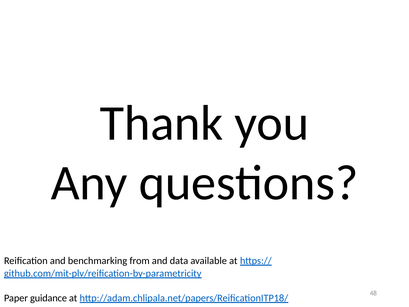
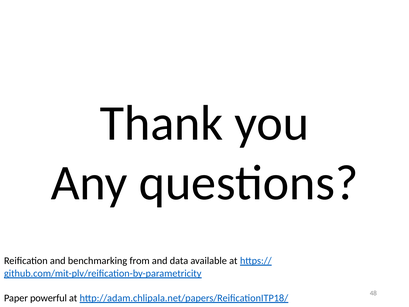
guidance: guidance -> powerful (49, 298)
